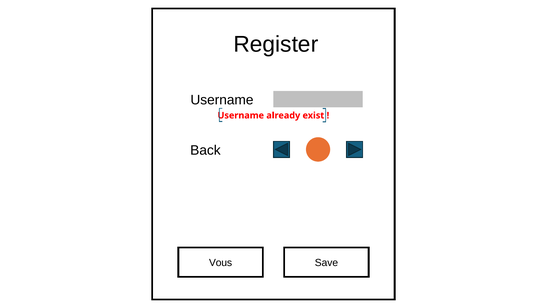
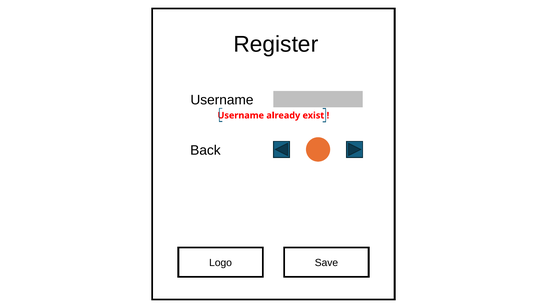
Vous: Vous -> Logo (221, 263)
